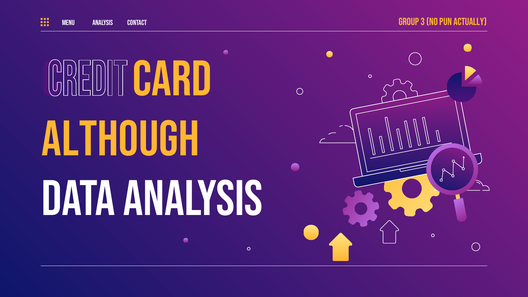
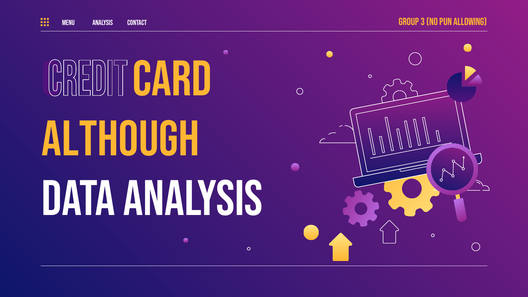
actually: actually -> allowing (470, 22)
